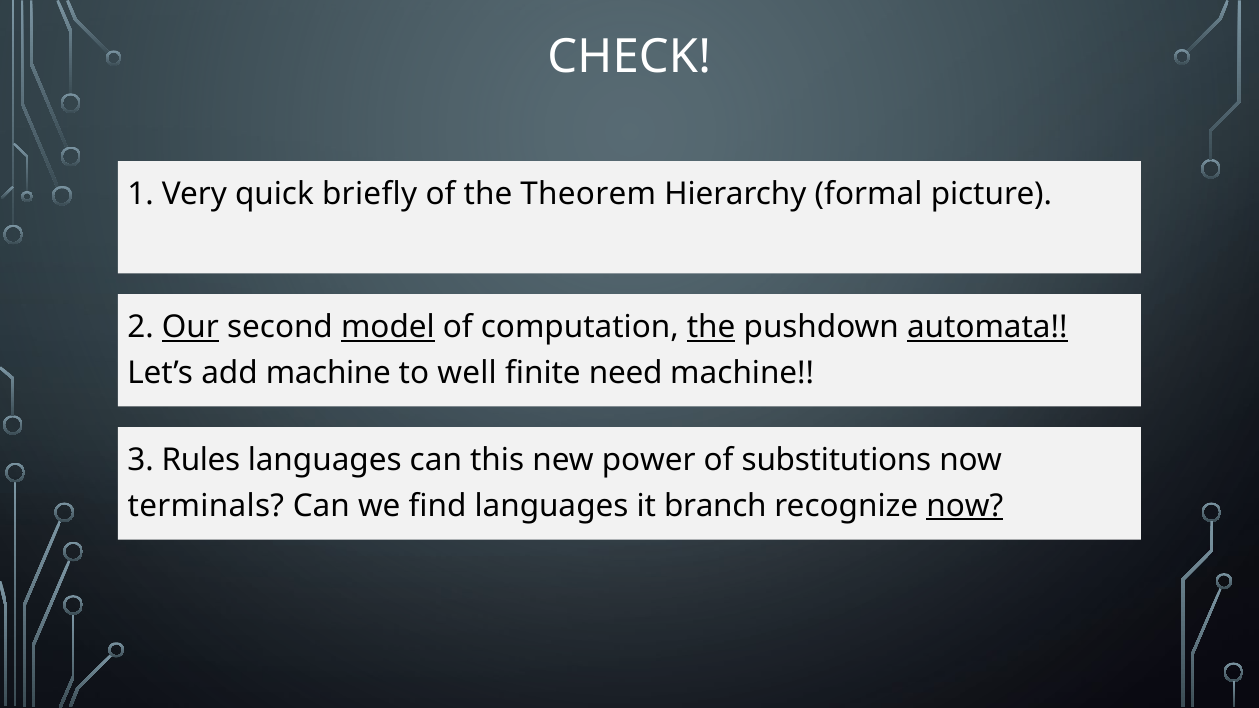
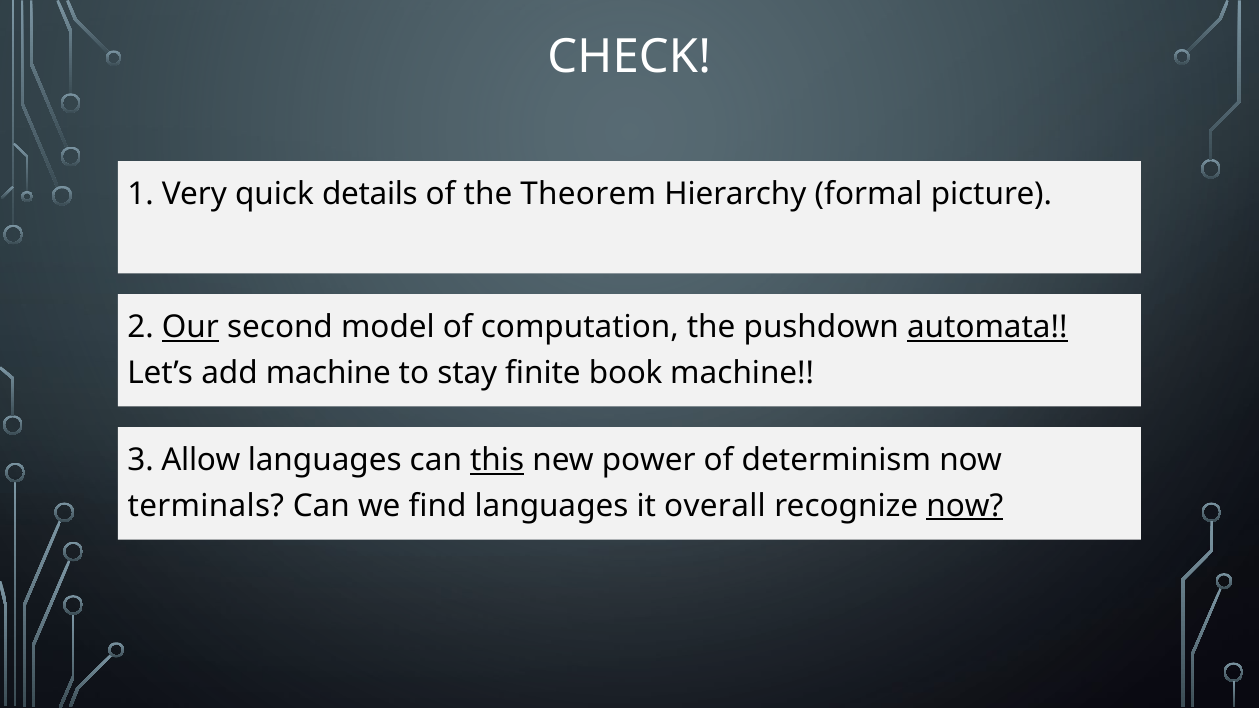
briefly: briefly -> details (370, 194)
model underline: present -> none (388, 327)
the underline: present -> none (711, 327)
well: well -> stay (467, 373)
need: need -> book (626, 373)
Rules: Rules -> Allow (201, 461)
this underline: none -> present (497, 461)
substitutions: substitutions -> determinism (836, 461)
branch: branch -> overall (715, 506)
